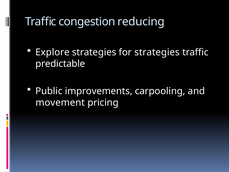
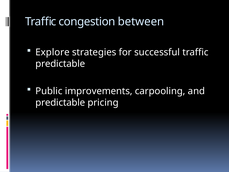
reducing: reducing -> between (141, 22)
for strategies: strategies -> successful (157, 52)
movement: movement -> predictable (60, 102)
